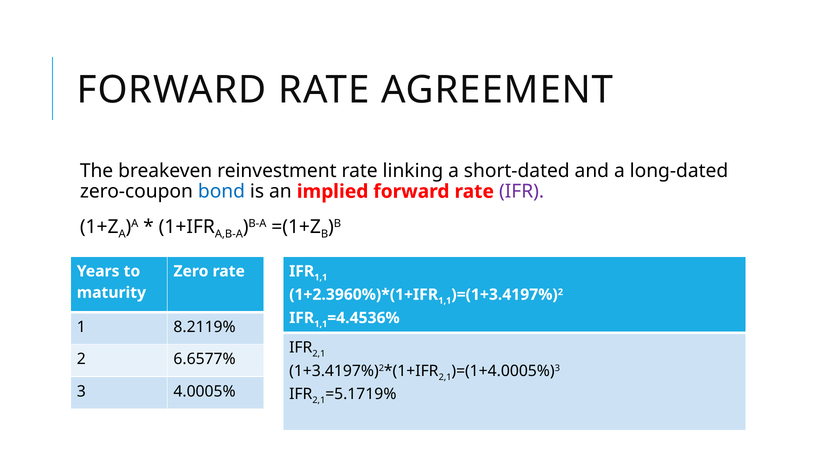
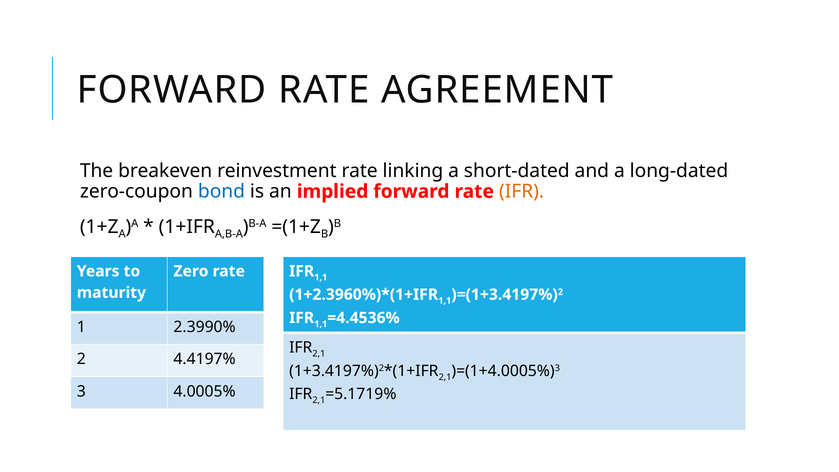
IFR colour: purple -> orange (522, 191)
8.2119%: 8.2119% -> 2.3990% (205, 327)
6.6577%: 6.6577% -> 4.4197% (205, 359)
